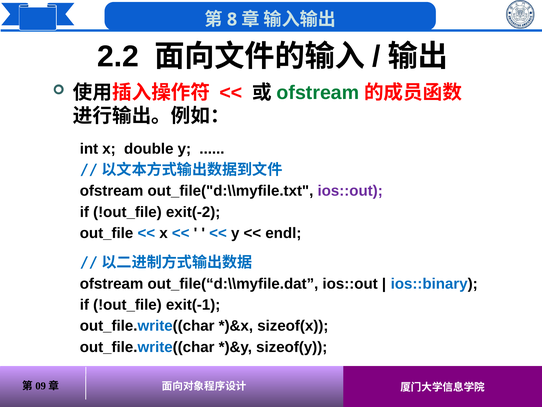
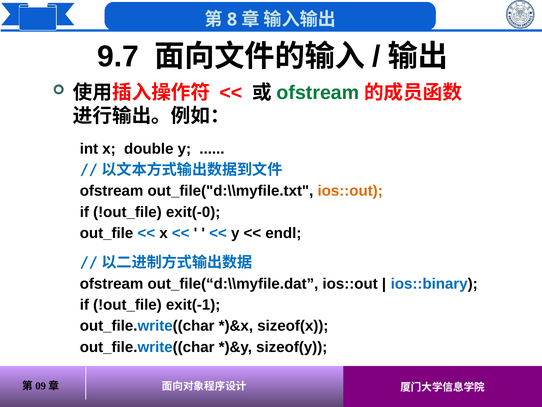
2.2: 2.2 -> 9.7 (118, 56)
ios::out colour: purple -> orange (350, 191)
exit(-2: exit(-2 -> exit(-0 (193, 212)
